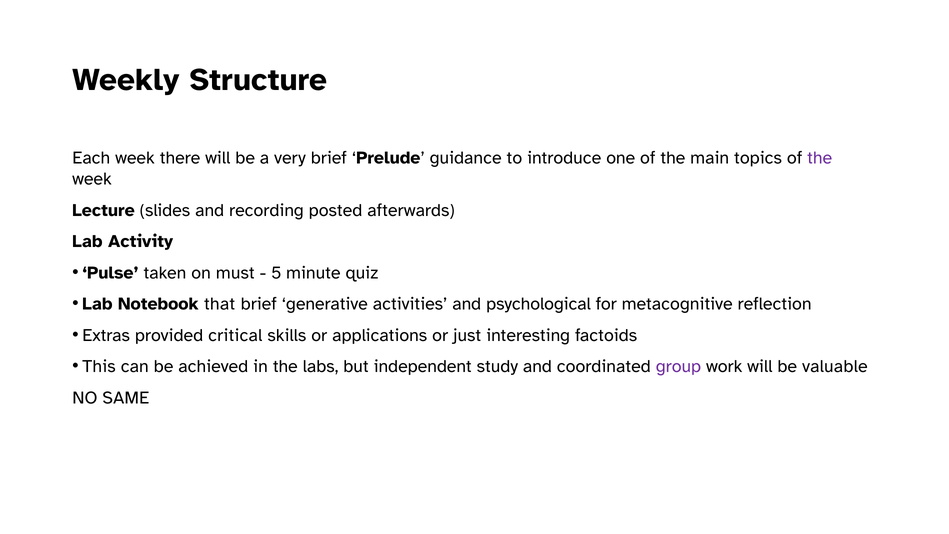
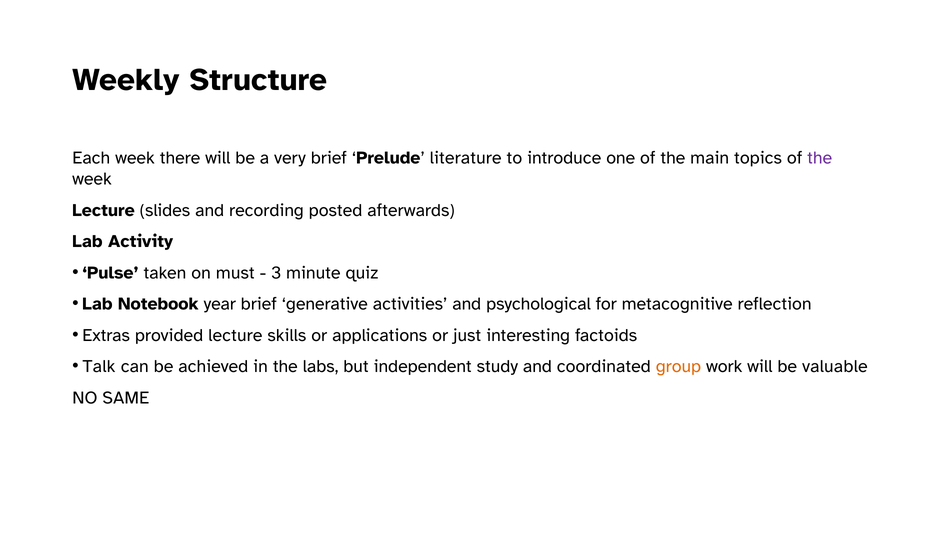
guidance: guidance -> literature (466, 158)
5: 5 -> 3 (276, 273)
that: that -> year (220, 304)
provided critical: critical -> lecture (235, 335)
This: This -> Talk (99, 366)
group colour: purple -> orange (678, 366)
